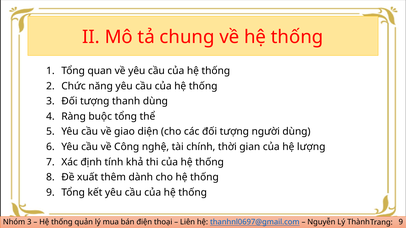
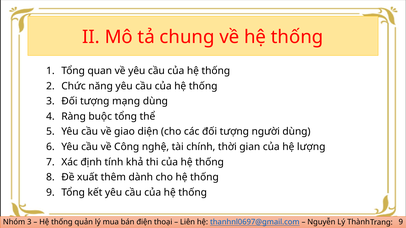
thanh: thanh -> mạng (126, 101)
